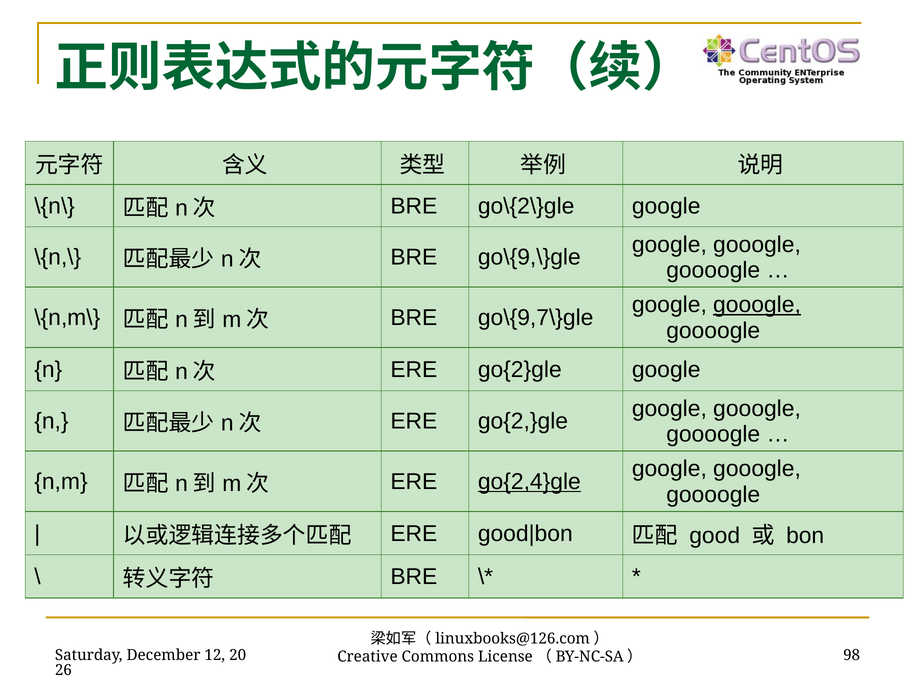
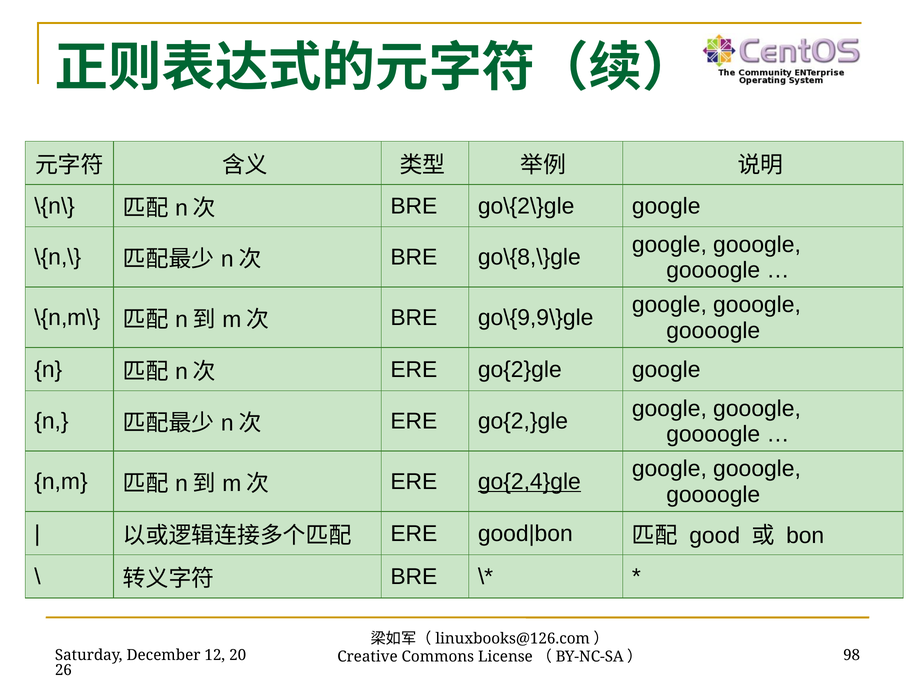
go\{9,\}gle: go\{9,\}gle -> go\{8,\}gle (529, 257)
gooogle underline: present -> none (757, 305)
go\{9,7\}gle: go\{9,7\}gle -> go\{9,9\}gle (536, 318)
